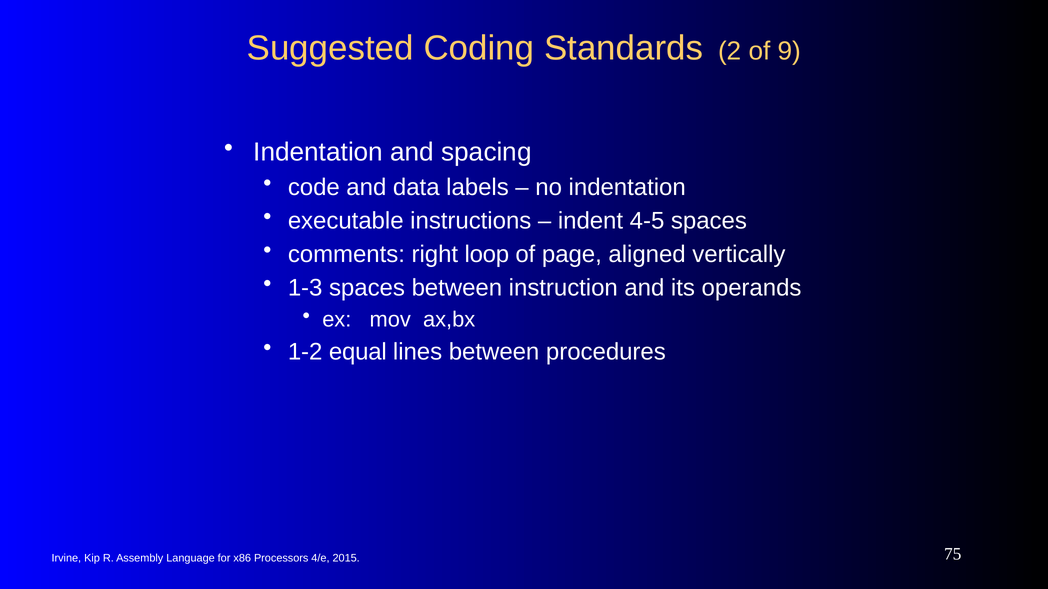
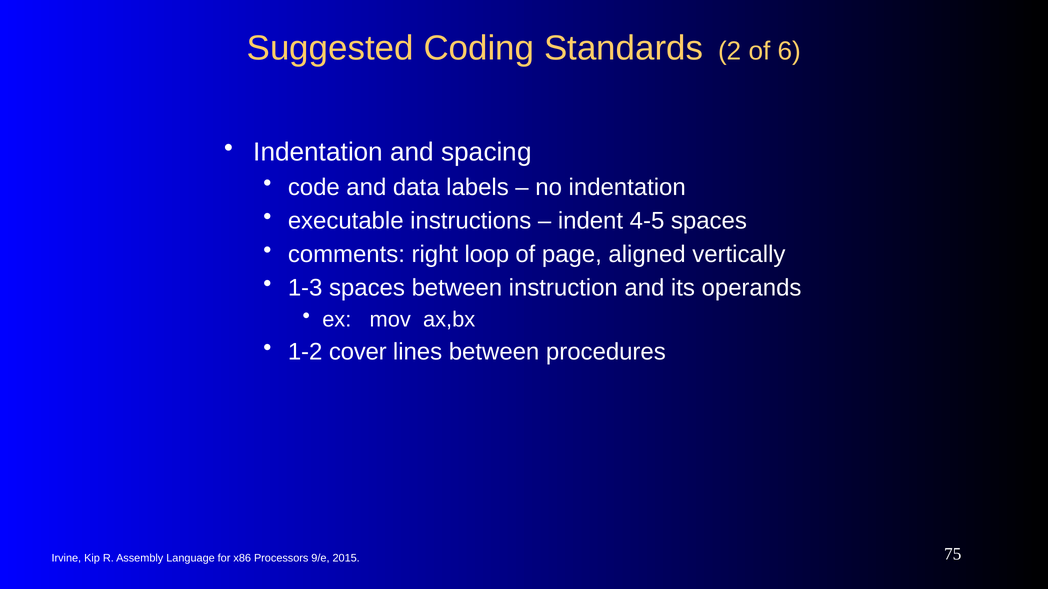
9: 9 -> 6 (789, 51)
equal: equal -> cover (358, 352)
4/e: 4/e -> 9/e (320, 559)
